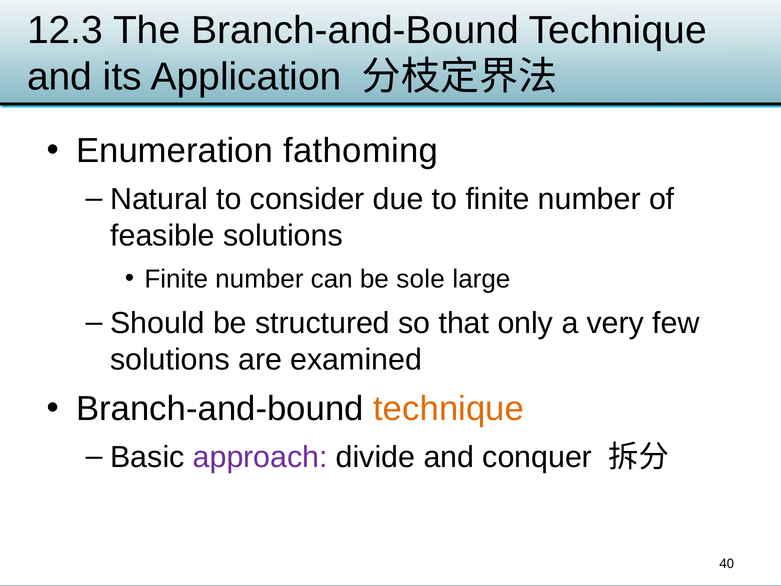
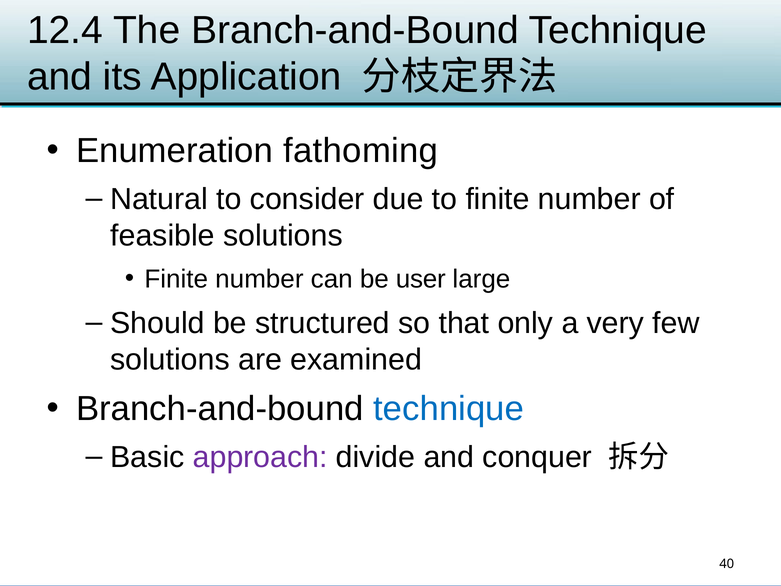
12.3: 12.3 -> 12.4 (65, 30)
sole: sole -> user (421, 279)
technique colour: orange -> blue (449, 409)
